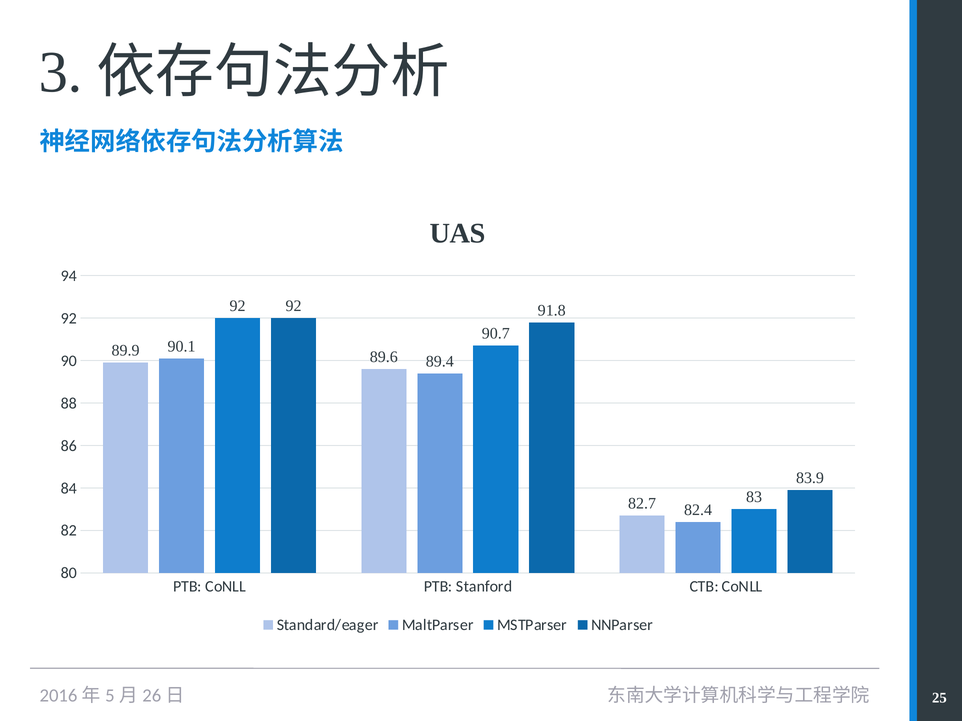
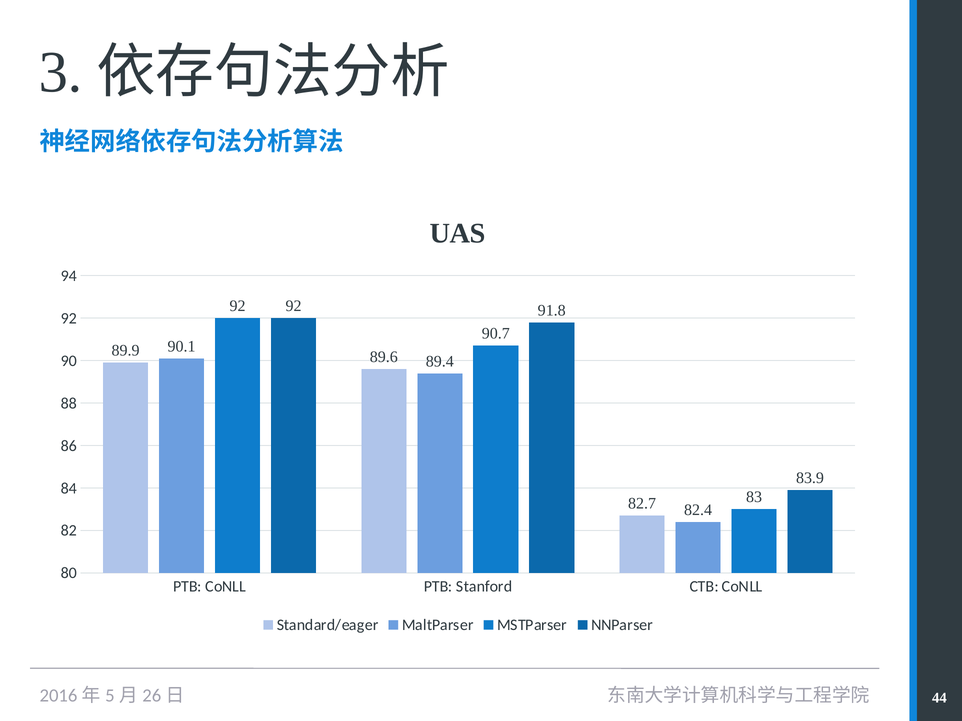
25: 25 -> 44 (939, 698)
